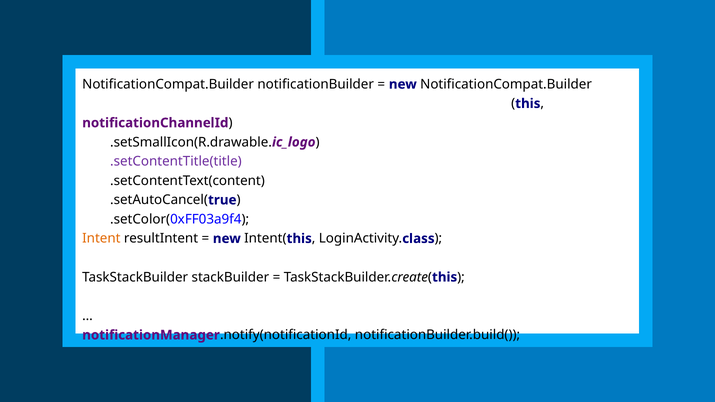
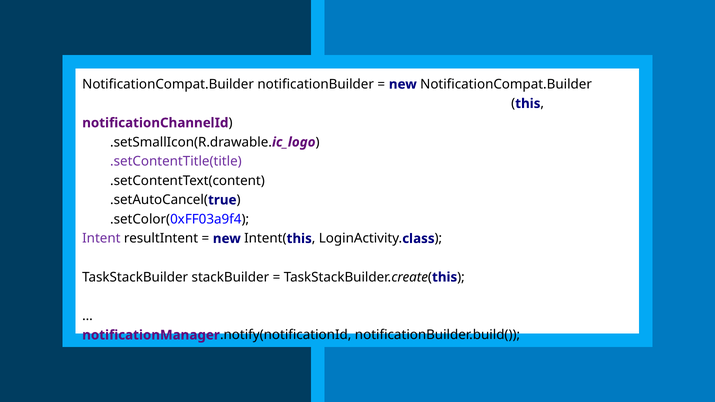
Intent colour: orange -> purple (101, 239)
